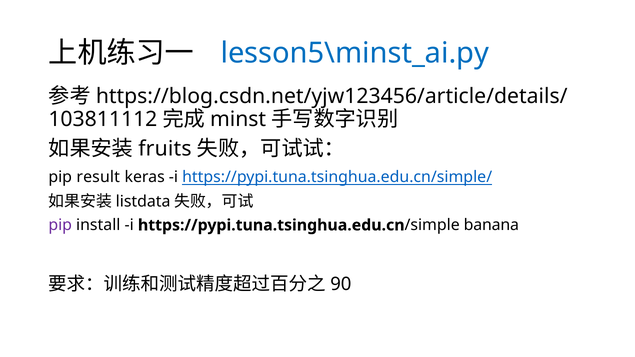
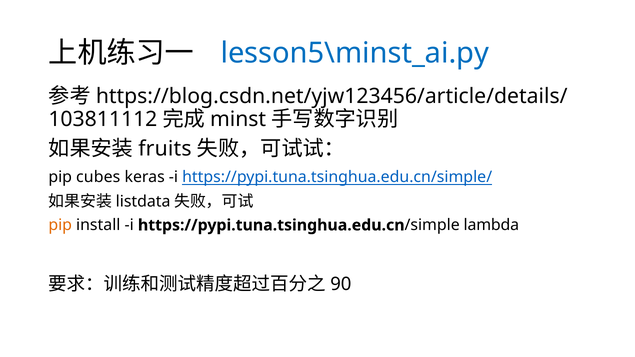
result: result -> cubes (98, 177)
pip colour: purple -> orange (60, 225)
banana: banana -> lambda (491, 225)
